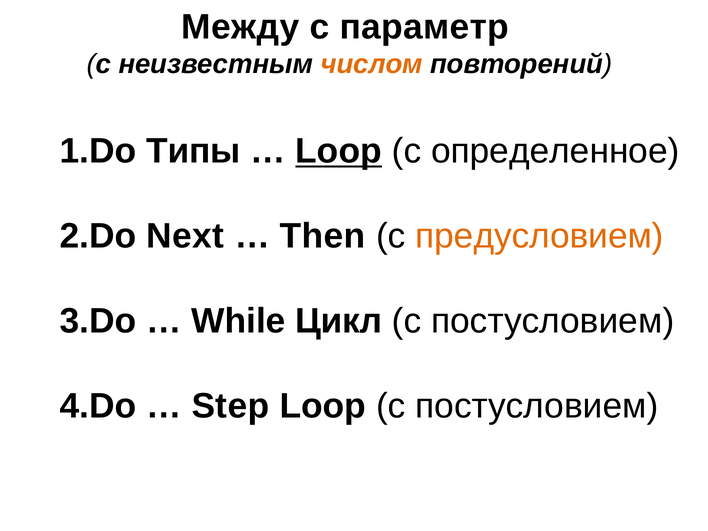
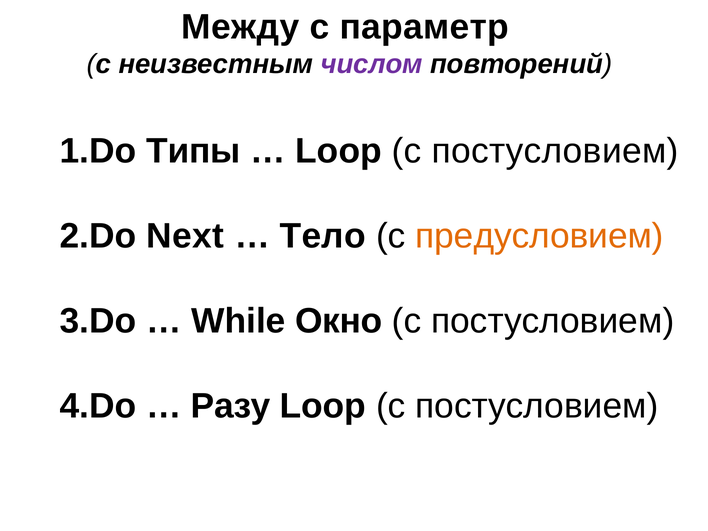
числом colour: orange -> purple (372, 64)
Loop underline: present -> none (339, 151)
определенное: определенное -> постусловием (555, 151)
Then: Then -> Тело (323, 236)
Цикл: Цикл -> Окно (339, 321)
Step: Step -> Разу (231, 406)
